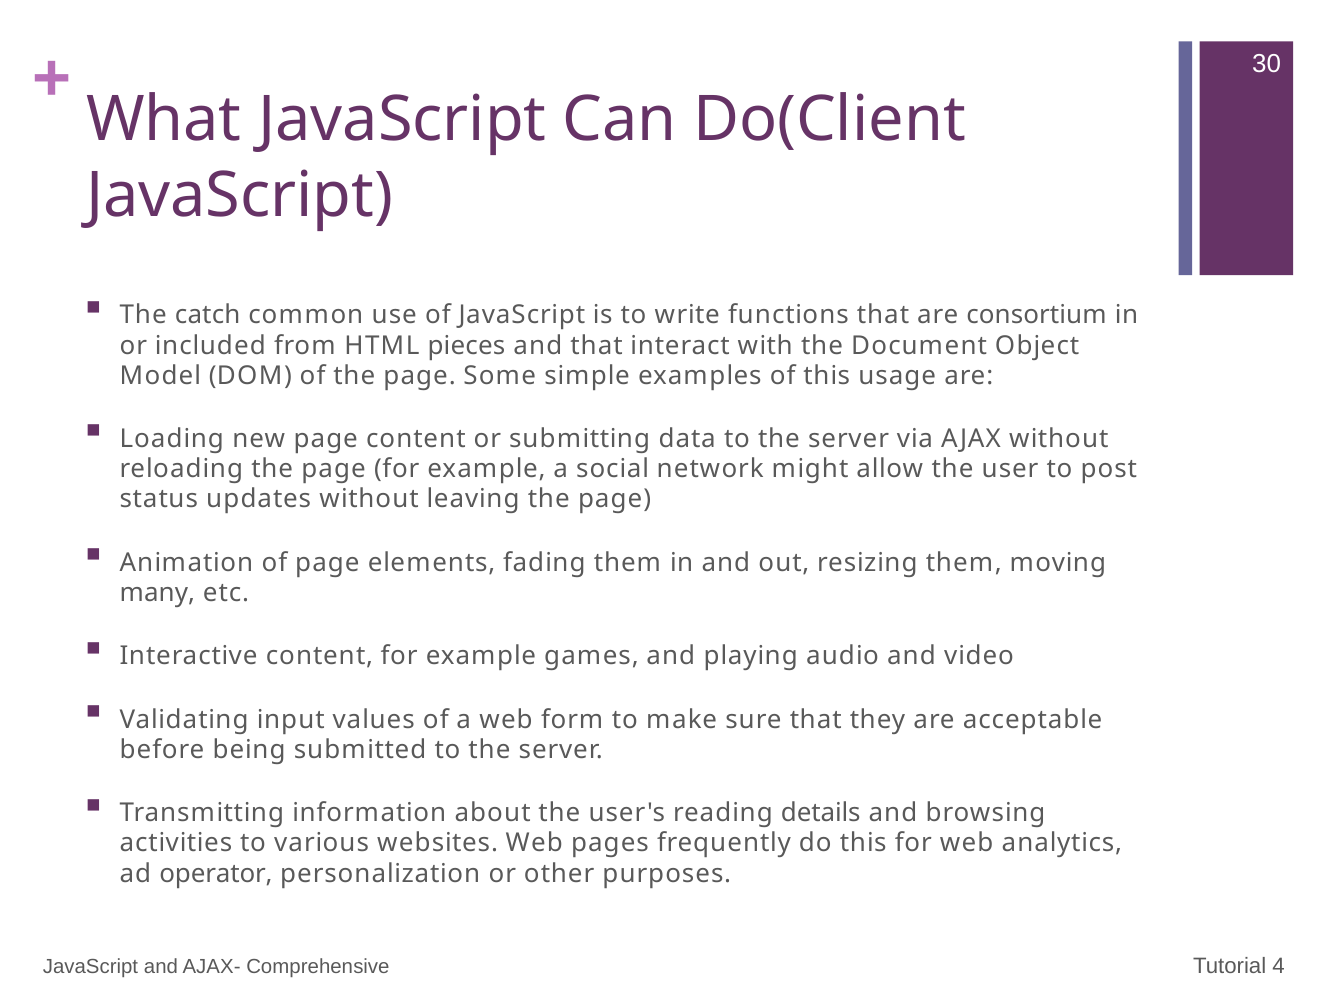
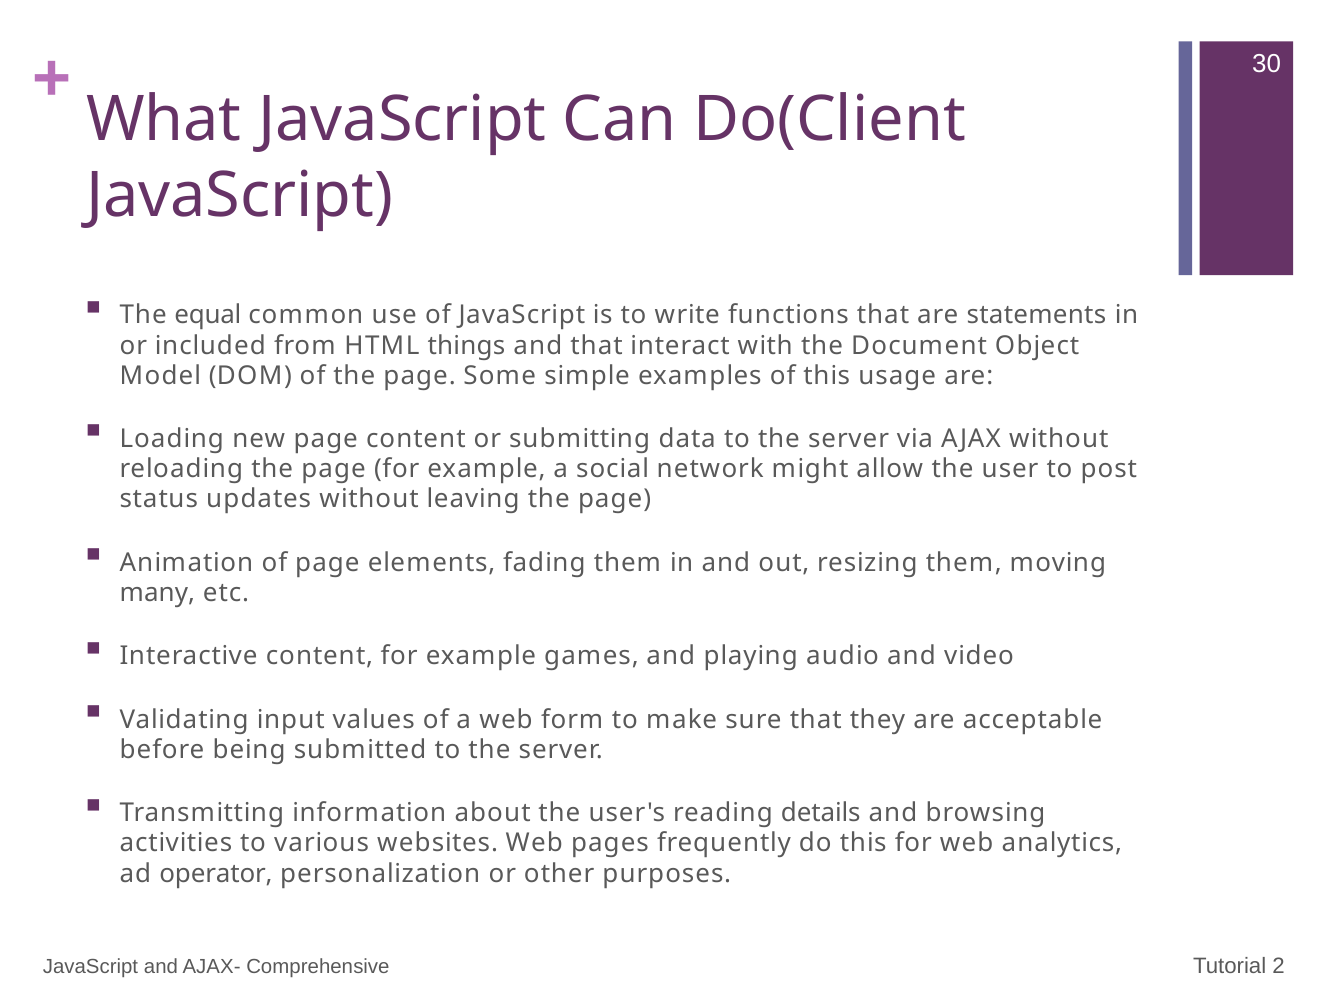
catch: catch -> equal (208, 315)
consortium: consortium -> statements (1036, 315)
pieces: pieces -> things (466, 345)
4: 4 -> 2 (1279, 967)
